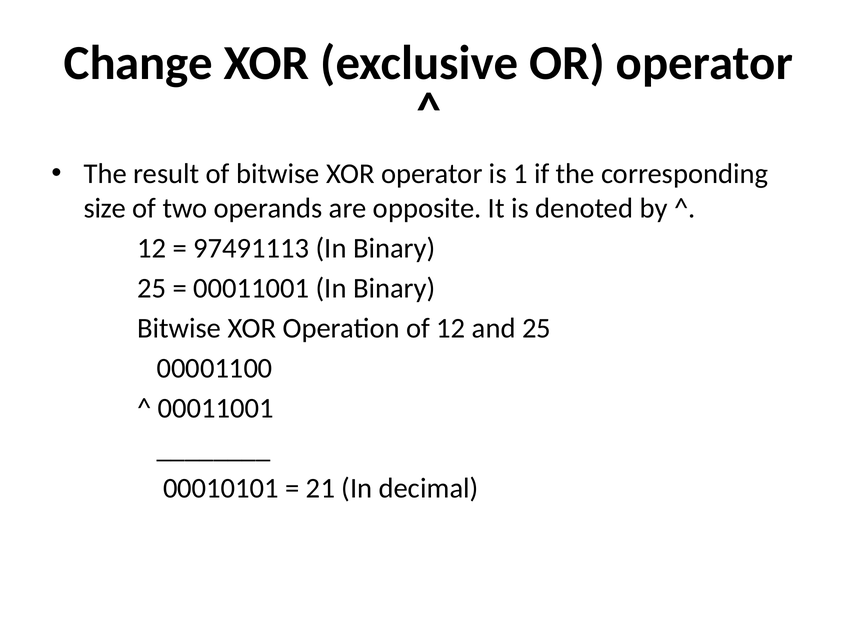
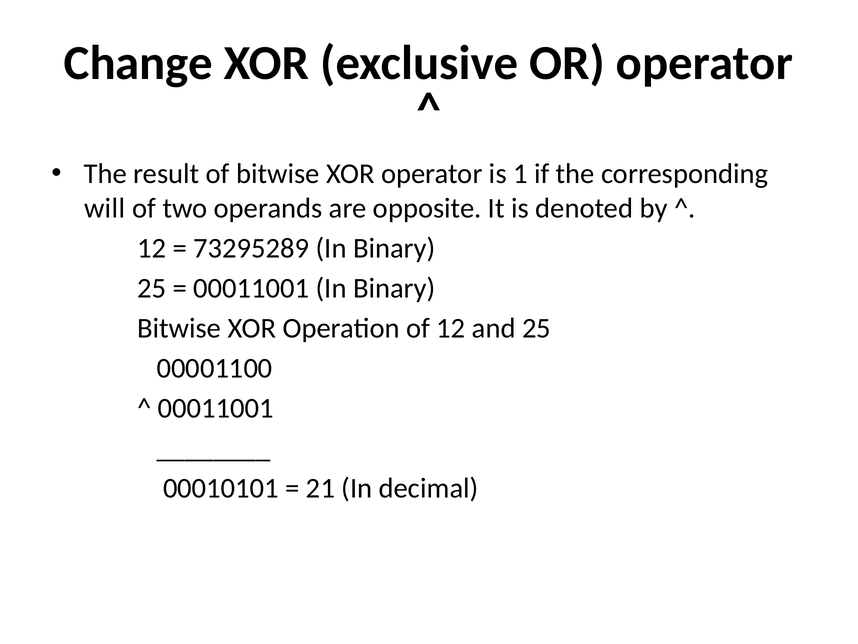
size: size -> will (105, 208)
97491113: 97491113 -> 73295289 (251, 248)
